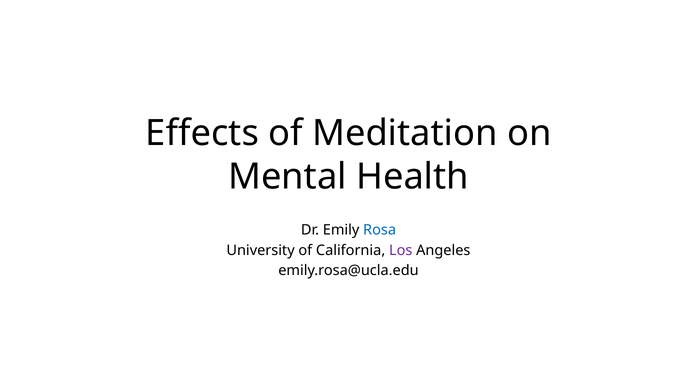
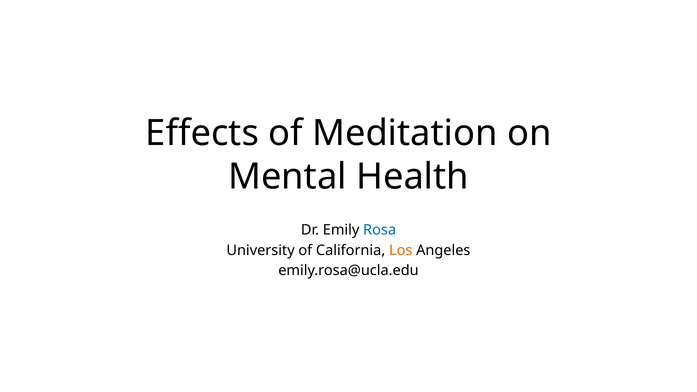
Los colour: purple -> orange (401, 250)
